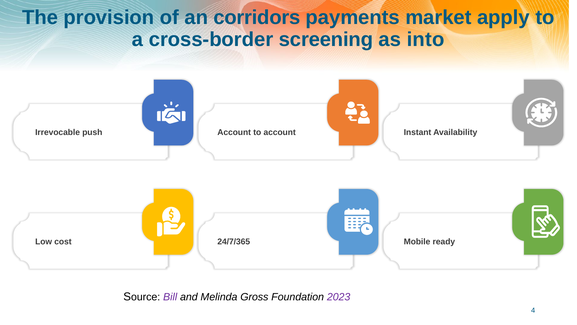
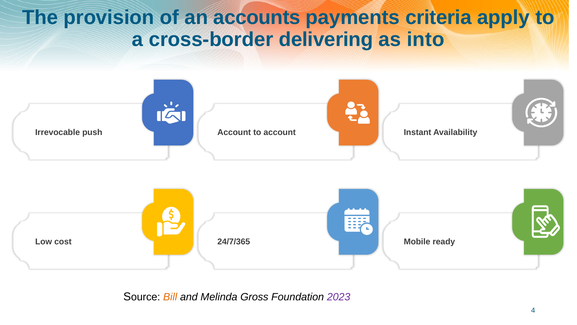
corridors: corridors -> accounts (257, 18)
market: market -> criteria (439, 18)
screening: screening -> delivering (326, 39)
Bill colour: purple -> orange (170, 296)
